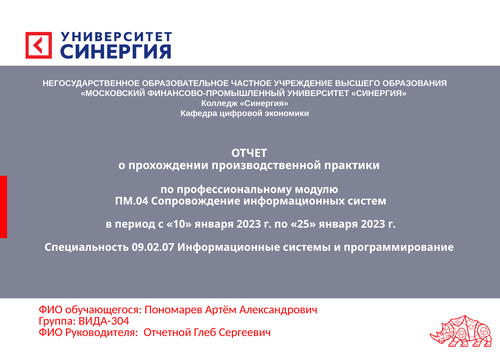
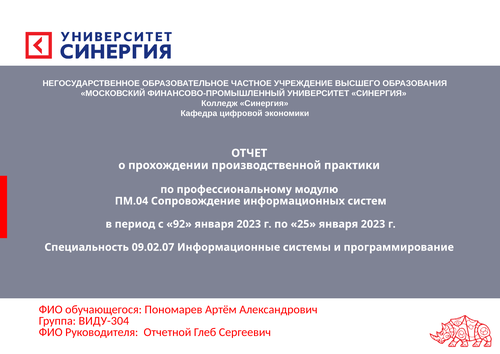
10: 10 -> 92 (179, 224)
ВИДА-304: ВИДА-304 -> ВИДУ-304 (104, 321)
